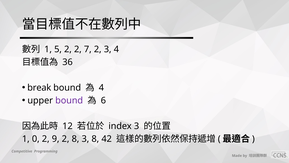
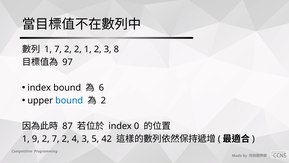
1 5: 5 -> 7 (58, 49)
2 7: 7 -> 1 (88, 49)
3 4: 4 -> 8 (116, 49)
36: 36 -> 97 (68, 62)
break: break -> index (39, 87)
4: 4 -> 6 (101, 87)
bound colour: purple -> blue (69, 100)
6: 6 -> 2 (103, 100)
12: 12 -> 87 (68, 126)
index 3: 3 -> 0 (137, 126)
0: 0 -> 9 (36, 139)
2 9: 9 -> 7 (56, 139)
2 8: 8 -> 4 (75, 139)
3 8: 8 -> 5 (95, 139)
